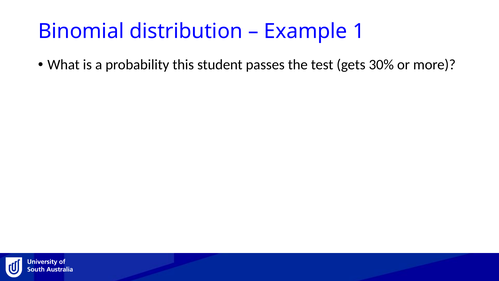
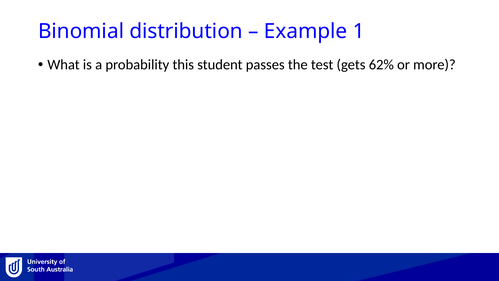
30%: 30% -> 62% (381, 65)
